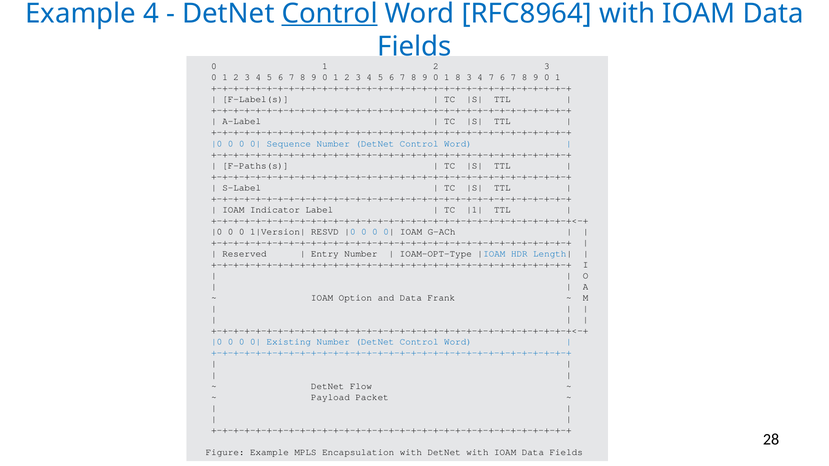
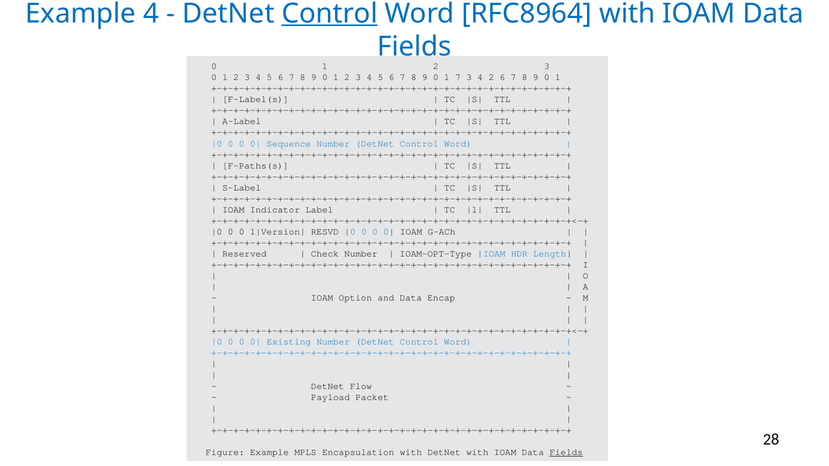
1 8: 8 -> 7 (458, 77)
4 7: 7 -> 2 (491, 77)
Entry: Entry -> Check (325, 254)
Frank: Frank -> Encap (441, 298)
Fields underline: none -> present (566, 452)
